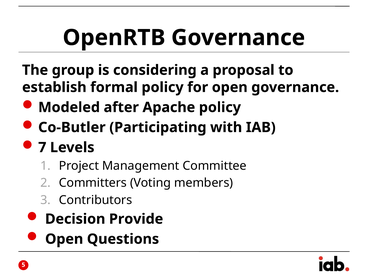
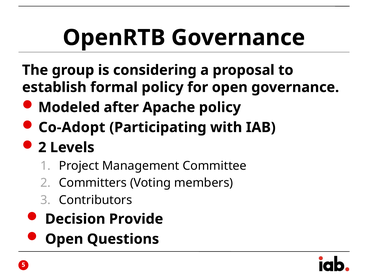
Co-Butler: Co-Butler -> Co-Adopt (72, 127)
7: 7 -> 2 (42, 147)
